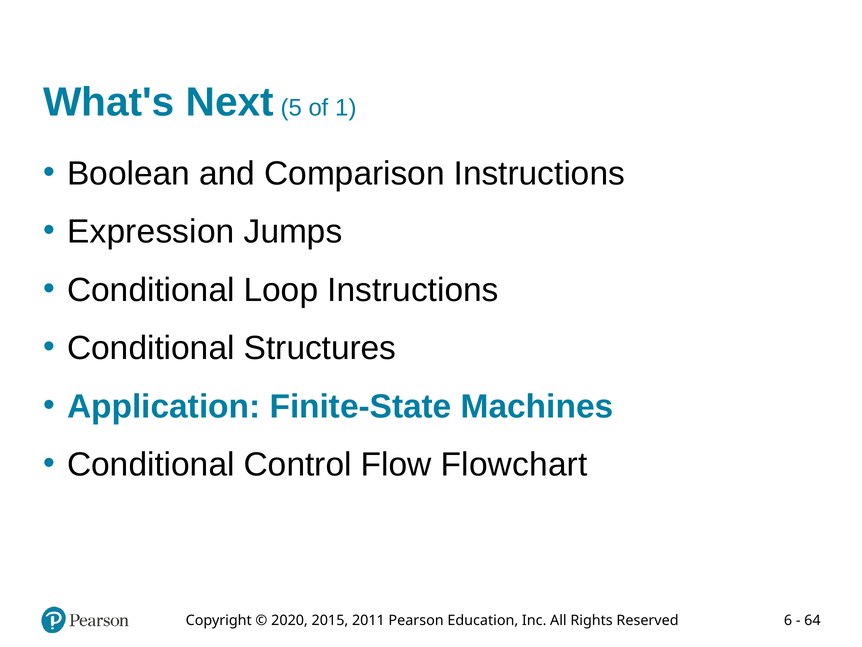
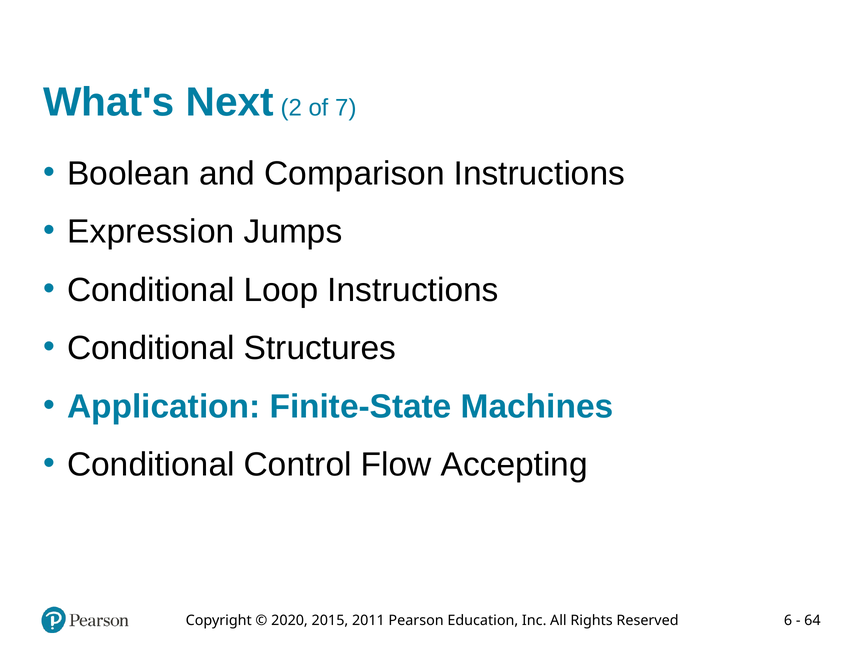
5: 5 -> 2 (291, 108)
1: 1 -> 7 (346, 108)
Flowchart: Flowchart -> Accepting (514, 464)
